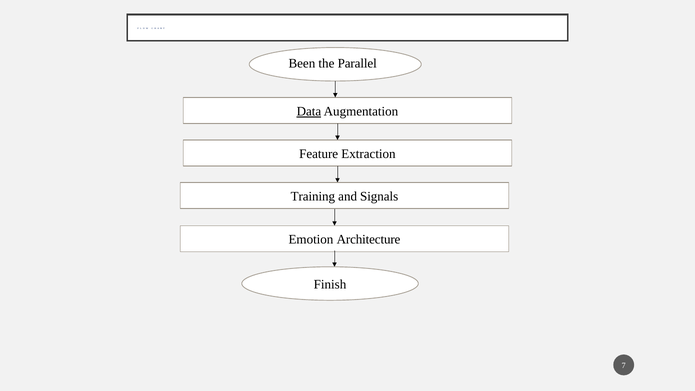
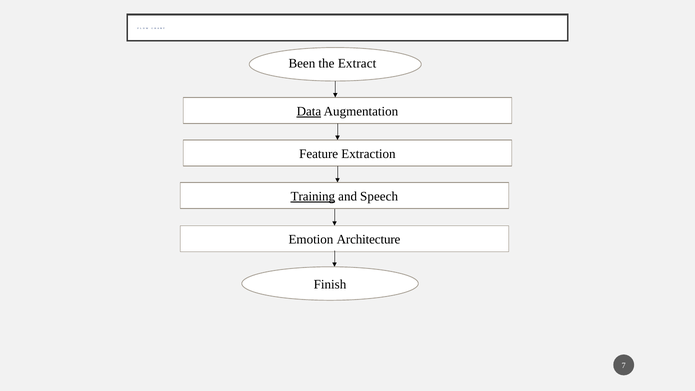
Parallel: Parallel -> Extract (357, 63)
Training underline: none -> present (313, 196)
Signals: Signals -> Speech (379, 196)
